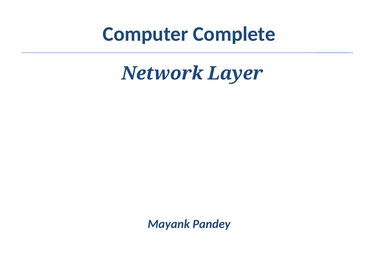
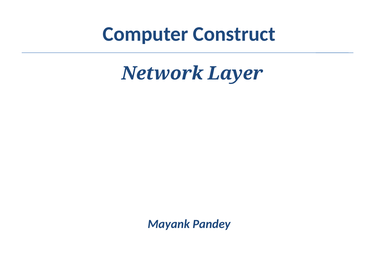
Complete: Complete -> Construct (234, 34)
